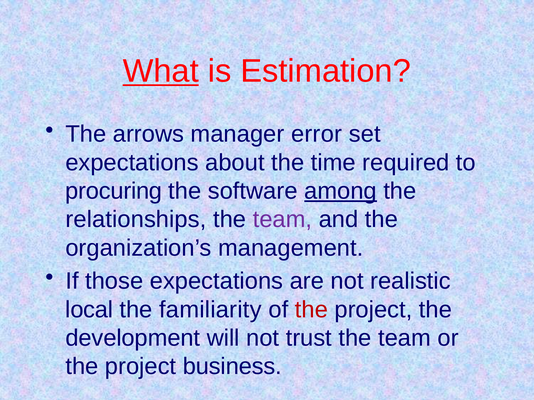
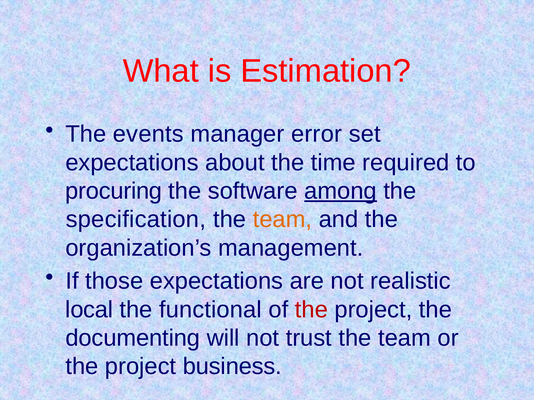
What underline: present -> none (161, 71)
arrows: arrows -> events (148, 134)
relationships: relationships -> specification (136, 220)
team colour: purple -> orange (282, 220)
familiarity: familiarity -> functional (210, 310)
development: development -> documenting (133, 338)
